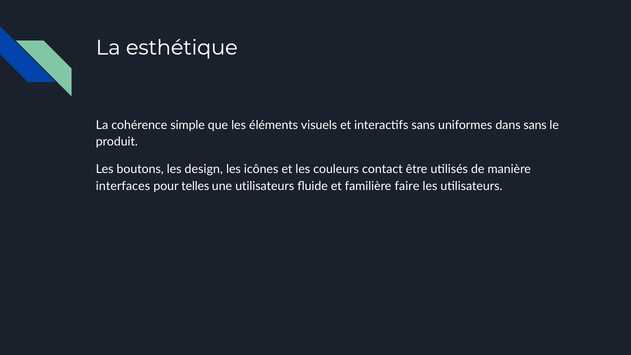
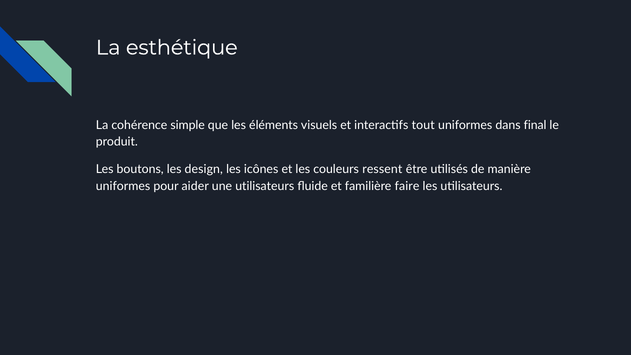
interactifs sans: sans -> tout (423, 125)
dans sans: sans -> final (535, 125)
contact: contact -> ressent (382, 169)
interfaces: interfaces -> uniformes (123, 186)
telles: telles -> aider (195, 186)
